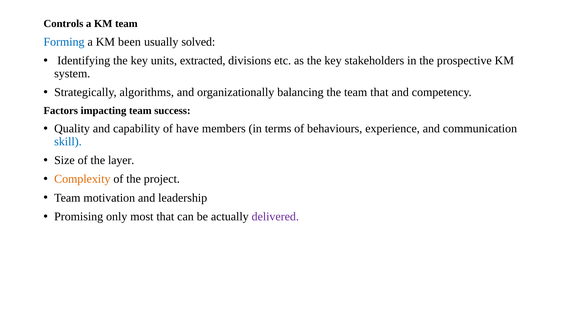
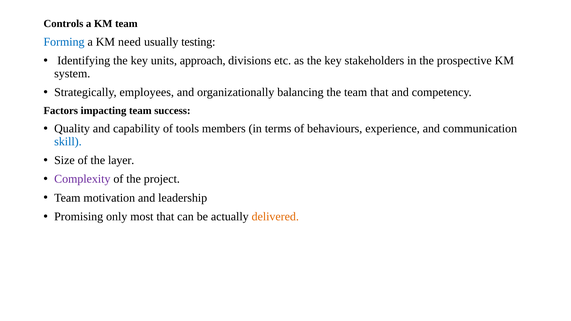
been: been -> need (129, 42)
solved: solved -> testing (198, 42)
extracted: extracted -> approach (203, 61)
algorithms: algorithms -> employees (147, 92)
have: have -> tools (187, 129)
Complexity colour: orange -> purple (82, 179)
delivered colour: purple -> orange (275, 217)
